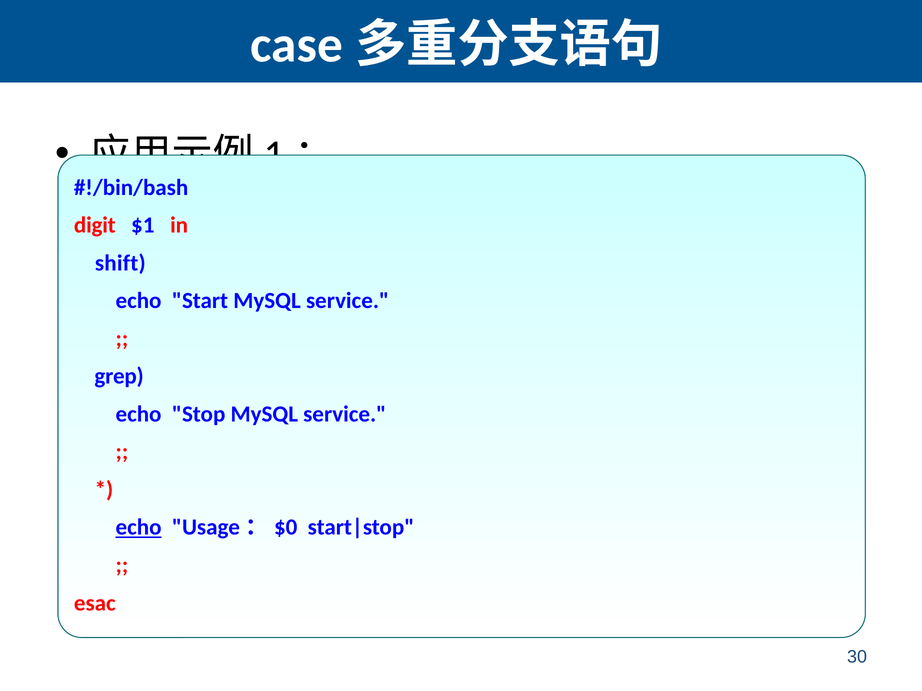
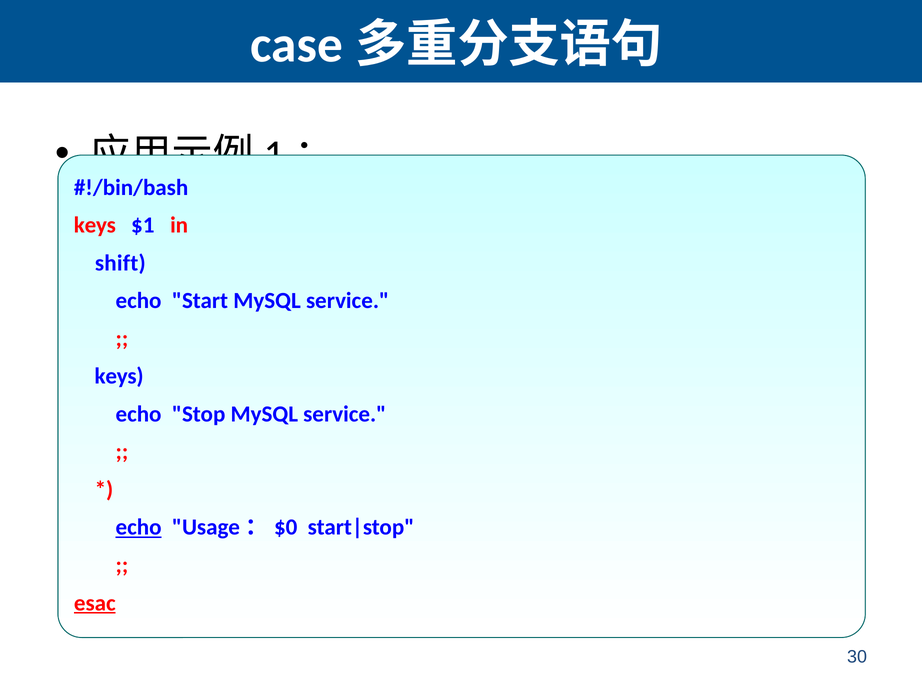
digit: digit -> keys (95, 225)
grep: grep -> keys (119, 377)
esac underline: none -> present (95, 603)
